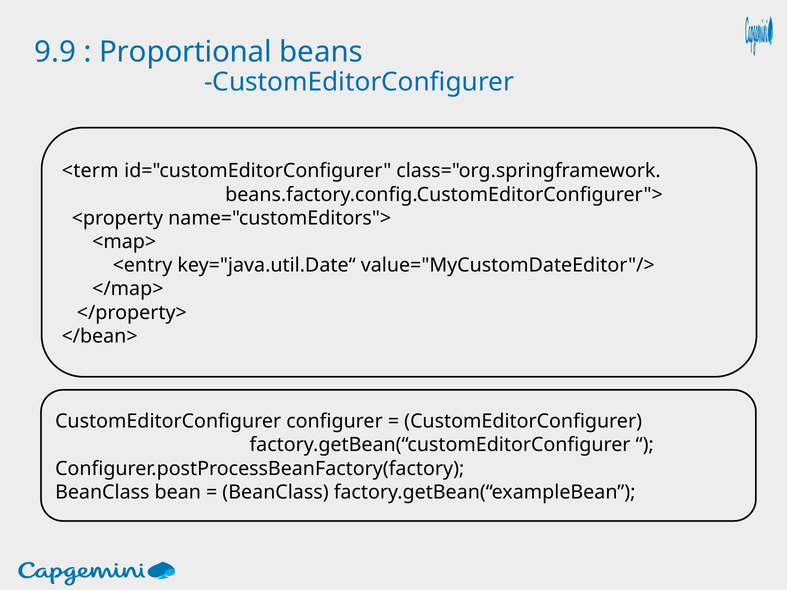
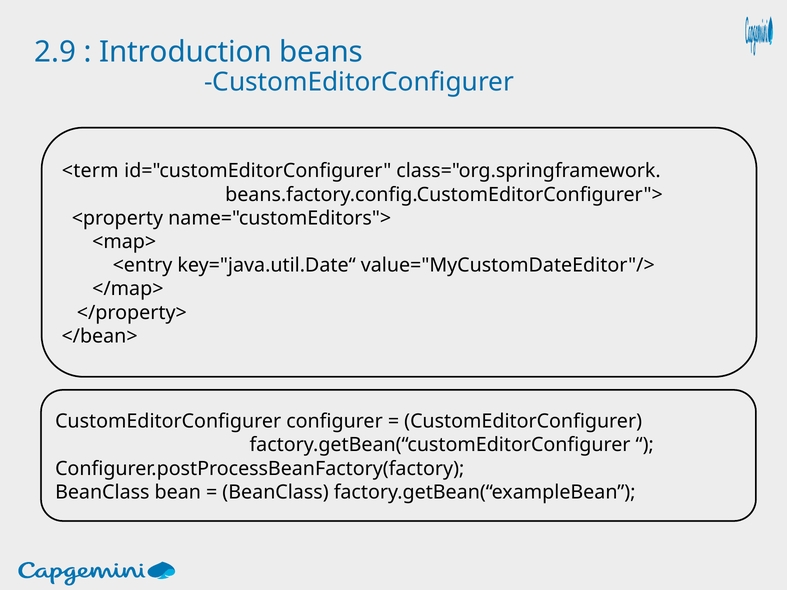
9.9: 9.9 -> 2.9 (55, 52)
Proportional: Proportional -> Introduction (185, 52)
